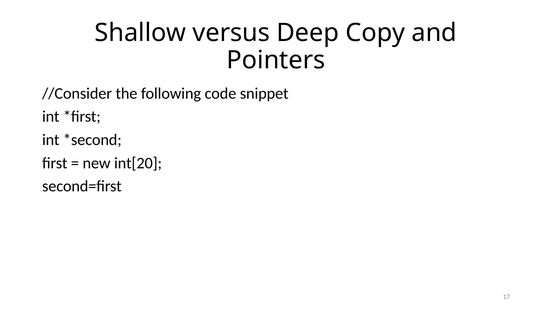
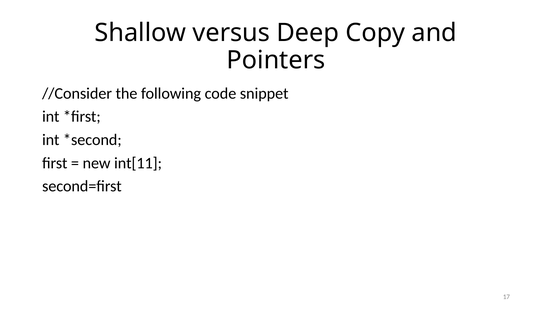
int[20: int[20 -> int[11 (138, 163)
